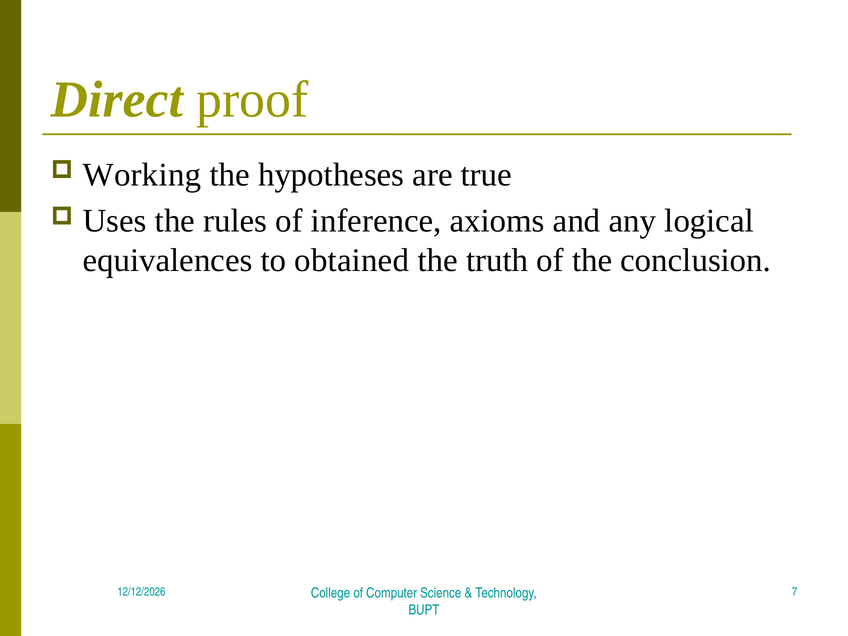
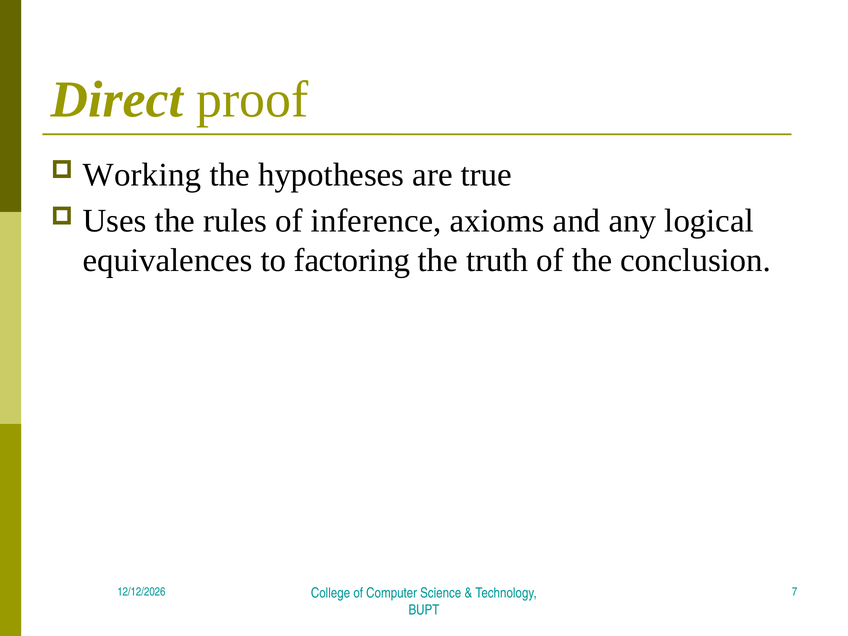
obtained: obtained -> factoring (352, 261)
